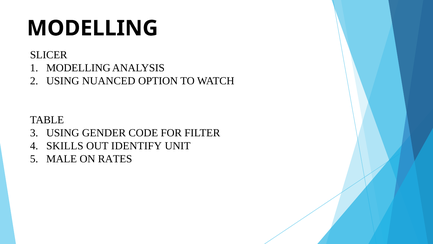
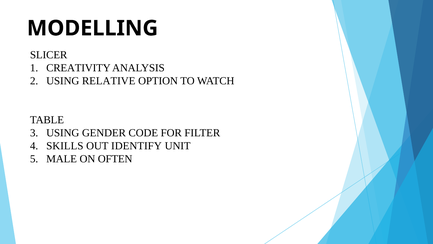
MODELLING: MODELLING -> CREATIVITY (78, 68)
NUANCED: NUANCED -> RELATIVE (109, 81)
RATES: RATES -> OFTEN (115, 159)
